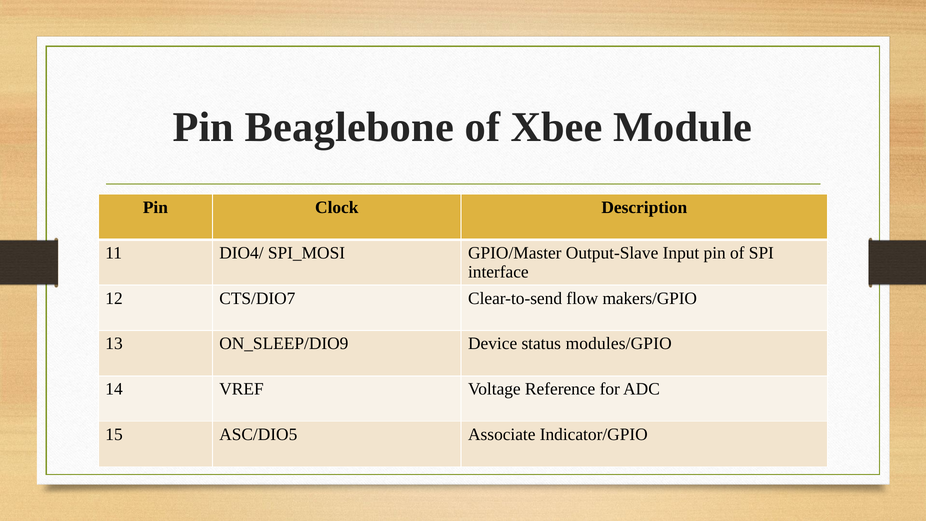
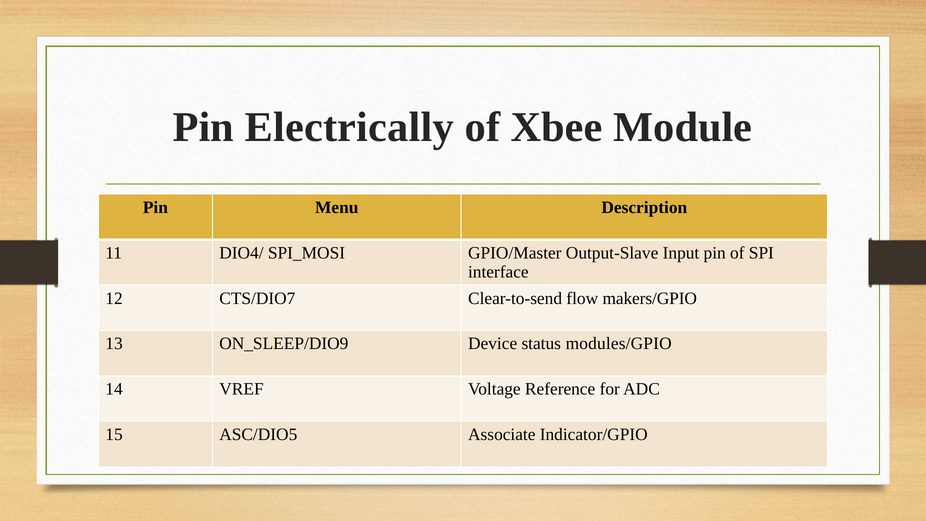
Beaglebone: Beaglebone -> Electrically (349, 127)
Clock: Clock -> Menu (337, 207)
